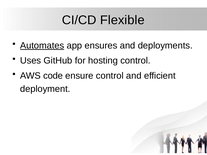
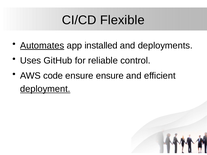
ensures: ensures -> installed (101, 46)
hosting: hosting -> reliable (103, 61)
ensure control: control -> ensure (110, 76)
deployment underline: none -> present (45, 89)
